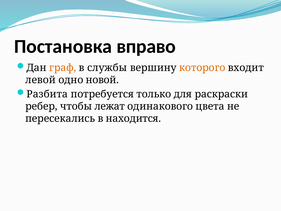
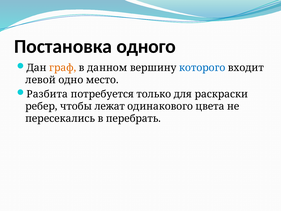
вправо: вправо -> одного (146, 46)
службы: службы -> данном (107, 68)
которого colour: orange -> blue (202, 68)
новой: новой -> место (102, 80)
находится: находится -> перебрать (133, 118)
